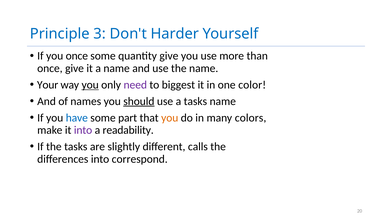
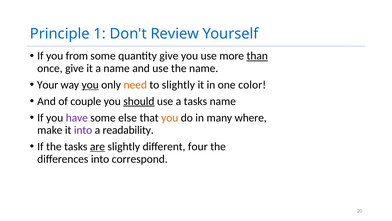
3: 3 -> 1 (100, 34)
Harder: Harder -> Review (175, 34)
you once: once -> from (77, 56)
than underline: none -> present (257, 56)
need colour: purple -> orange (135, 85)
to biggest: biggest -> slightly (178, 85)
names: names -> couple (86, 101)
have colour: blue -> purple (77, 117)
part: part -> else (128, 117)
colors: colors -> where (251, 117)
are underline: none -> present (97, 146)
calls: calls -> four (198, 146)
